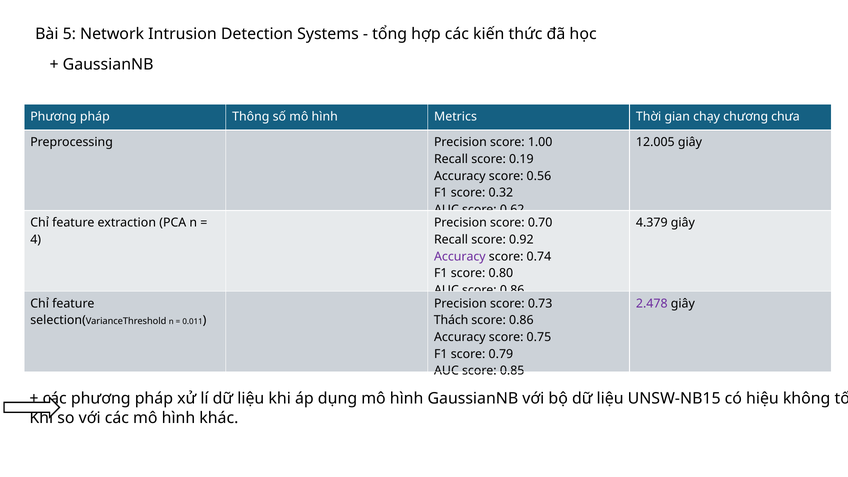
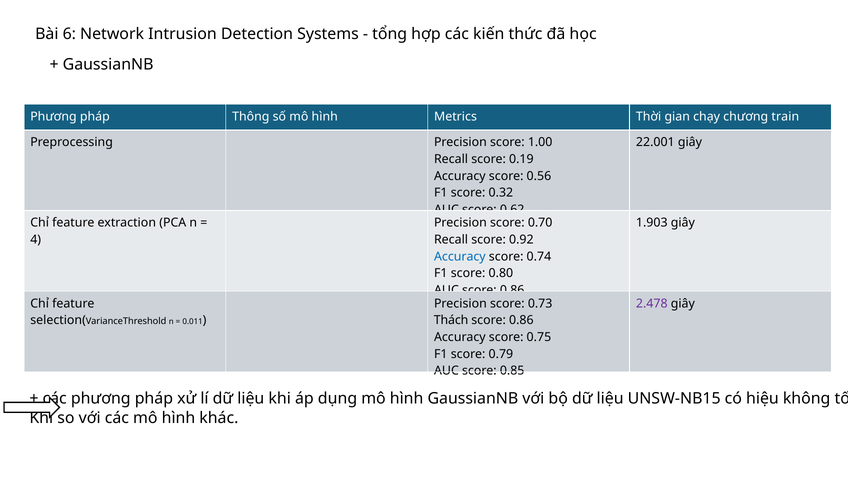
5: 5 -> 6 (69, 34)
chưa: chưa -> train (785, 116)
12.005: 12.005 -> 22.001 (655, 142)
4.379: 4.379 -> 1.903 (652, 223)
Accuracy colour: purple -> blue (460, 257)
